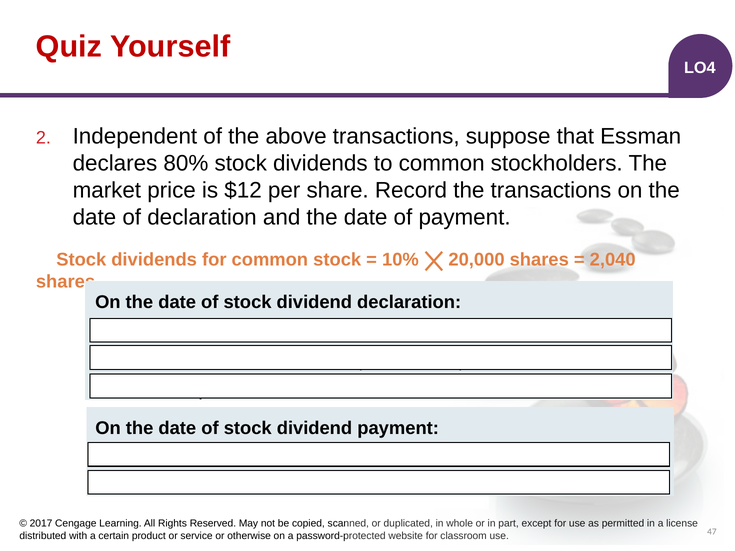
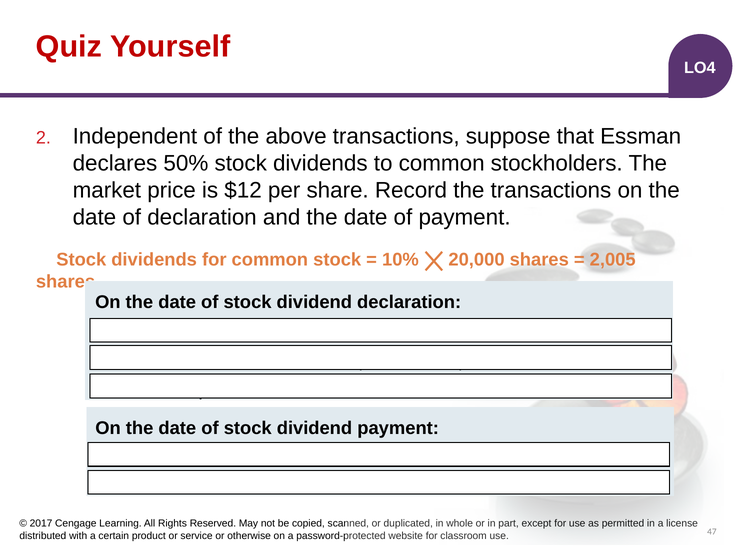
80%: 80% -> 50% (186, 163)
2,040: 2,040 -> 2,005 (613, 260)
